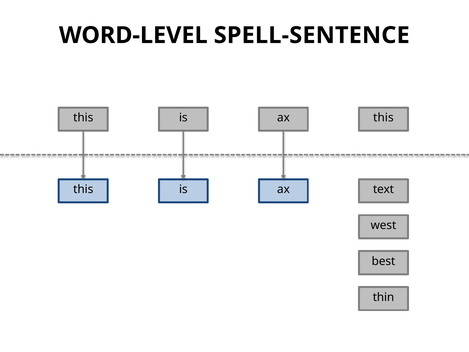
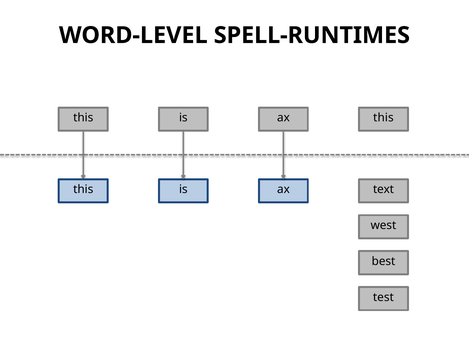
SPELL-SENTENCE: SPELL-SENTENCE -> SPELL-RUNTIMES (312, 35)
thin: thin -> test (383, 297)
